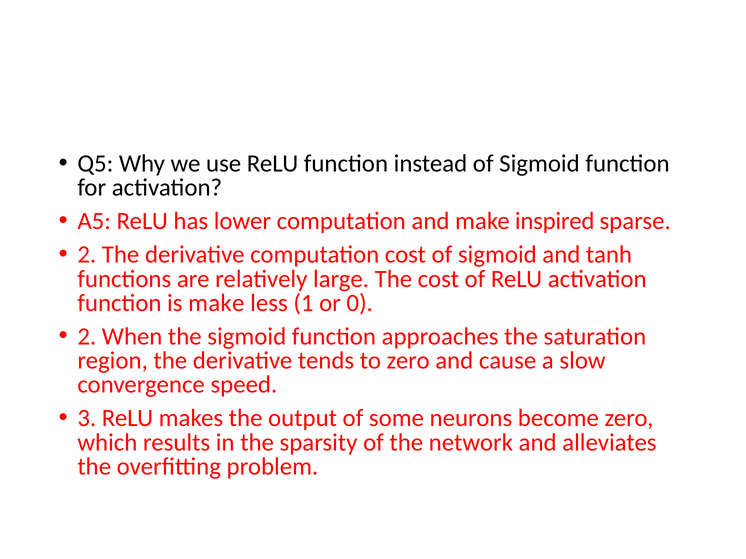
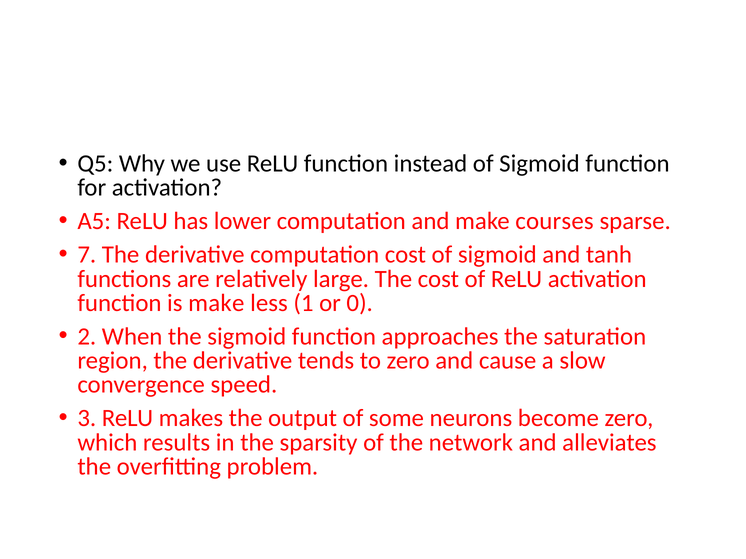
inspired: inspired -> courses (555, 221)
2: 2 -> 7 (87, 255)
